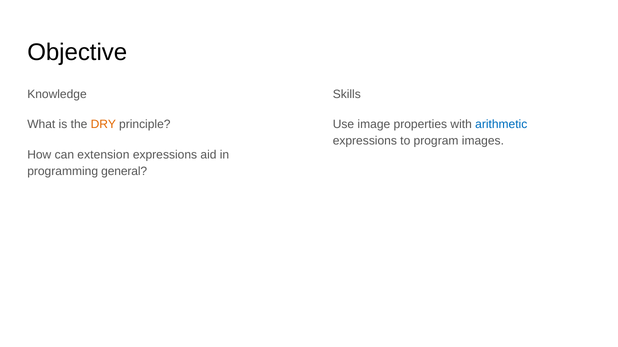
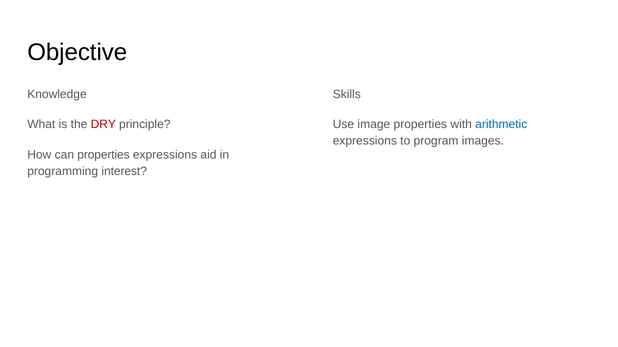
DRY colour: orange -> red (103, 125)
can extension: extension -> properties (104, 155)
general: general -> interest (124, 171)
